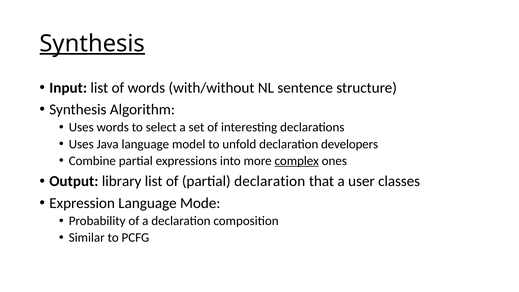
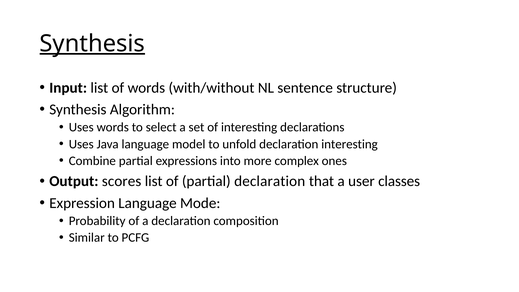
declaration developers: developers -> interesting (350, 144)
complex underline: present -> none (297, 161)
library: library -> scores (122, 181)
